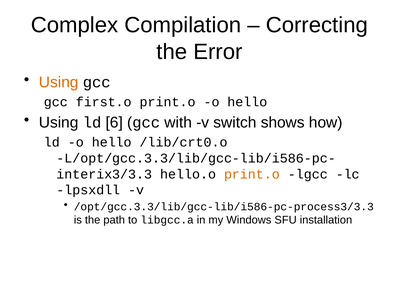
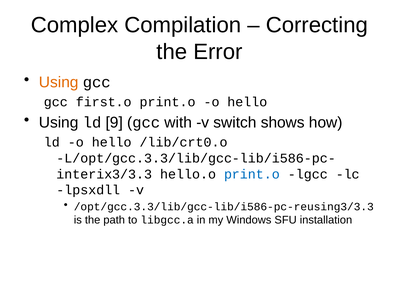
6: 6 -> 9 (114, 123)
print.o colour: orange -> blue (252, 174)
/opt/gcc.3.3/lib/gcc-lib/i586-pc-process3/3.3: /opt/gcc.3.3/lib/gcc-lib/i586-pc-process3/3.3 -> /opt/gcc.3.3/lib/gcc-lib/i586-pc-reusing3/3.3 (224, 207)
